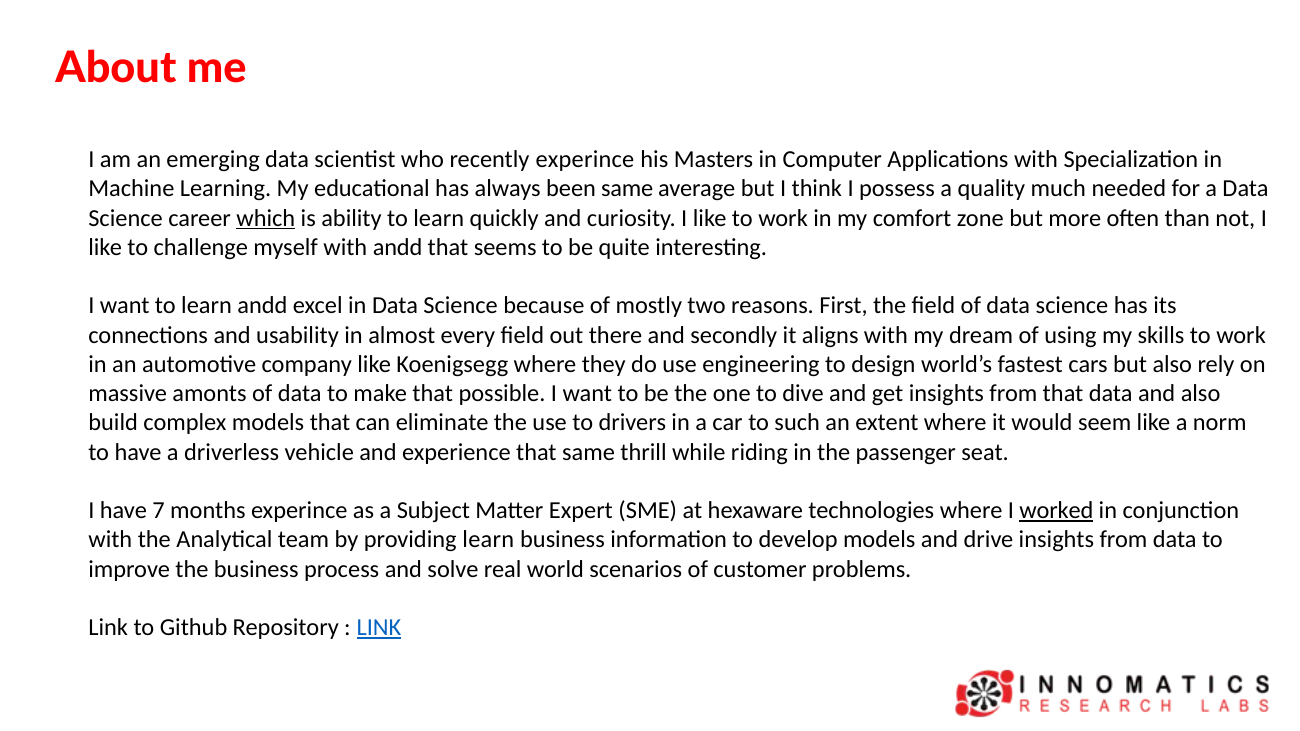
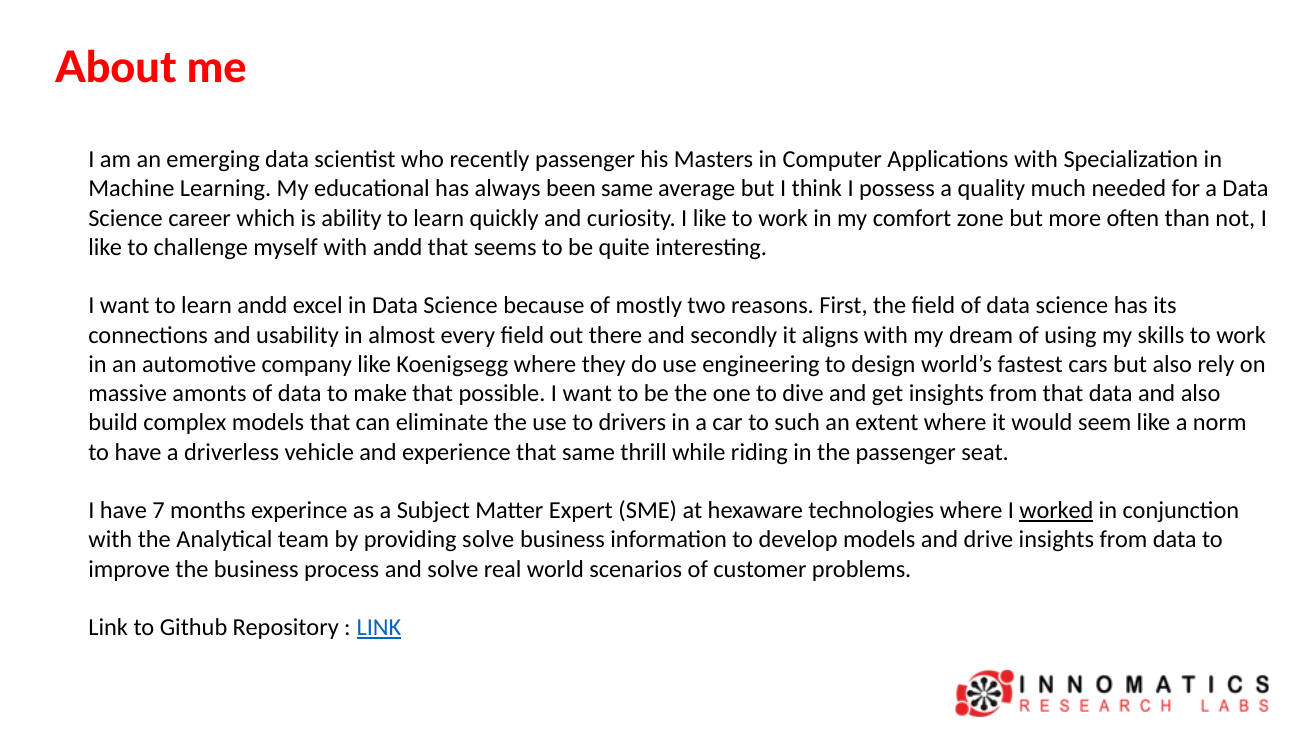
recently experince: experince -> passenger (585, 160)
which underline: present -> none (266, 218)
providing learn: learn -> solve (488, 540)
